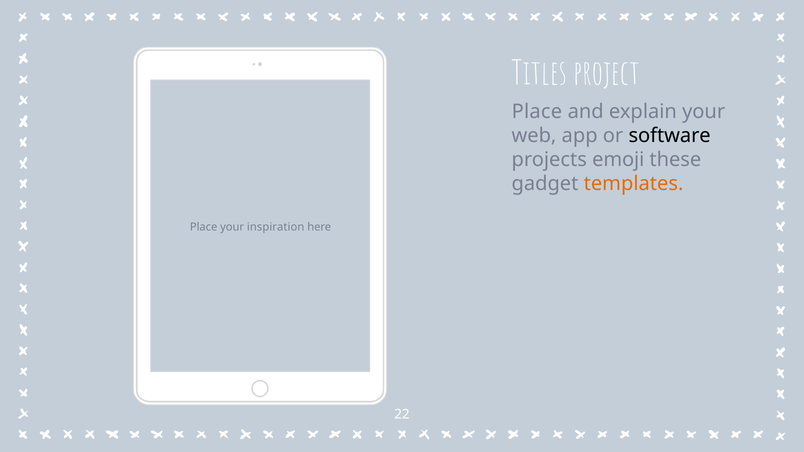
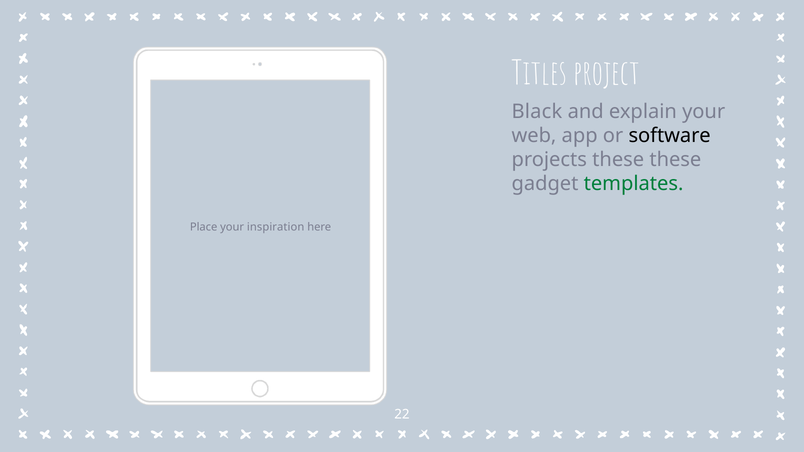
Place: Place -> Black (537, 111)
projects emoji: emoji -> these (618, 160)
templates colour: orange -> green (634, 184)
